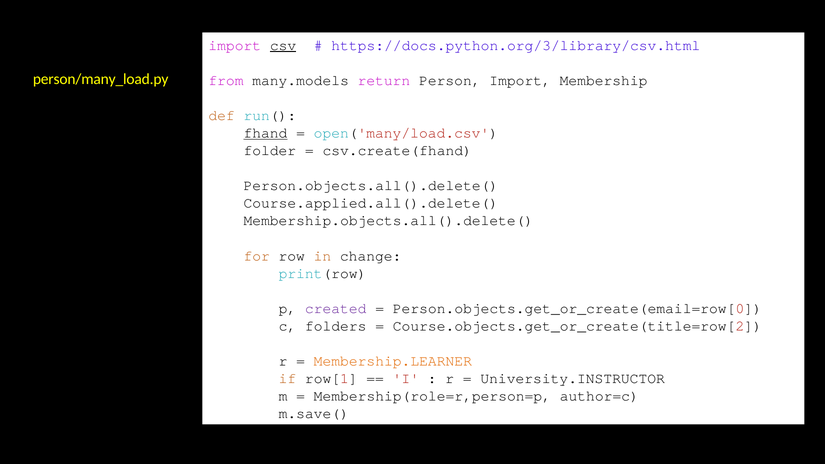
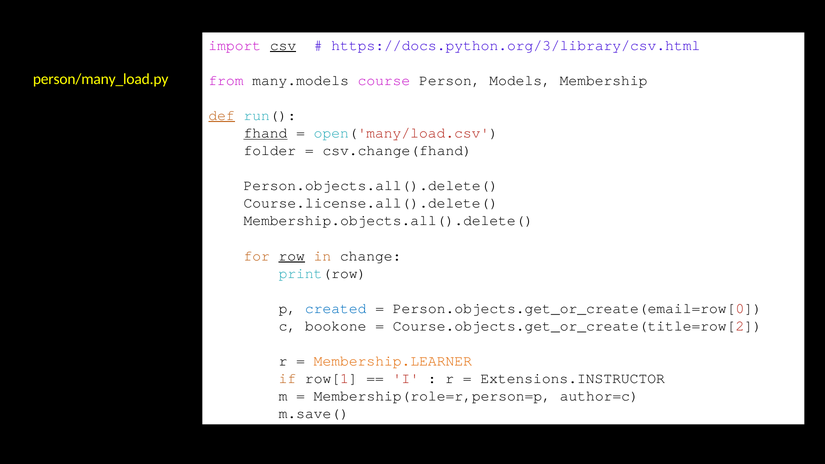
return: return -> course (384, 80)
Person Import: Import -> Models (520, 80)
def underline: none -> present (222, 115)
csv.create(fhand: csv.create(fhand -> csv.change(fhand (397, 150)
Course.applied.all().delete(: Course.applied.all().delete( -> Course.license.all().delete( (371, 203)
row underline: none -> present (292, 256)
created colour: purple -> blue (336, 308)
folders: folders -> bookone (336, 326)
University.INSTRUCTOR: University.INSTRUCTOR -> Extensions.INSTRUCTOR (573, 379)
